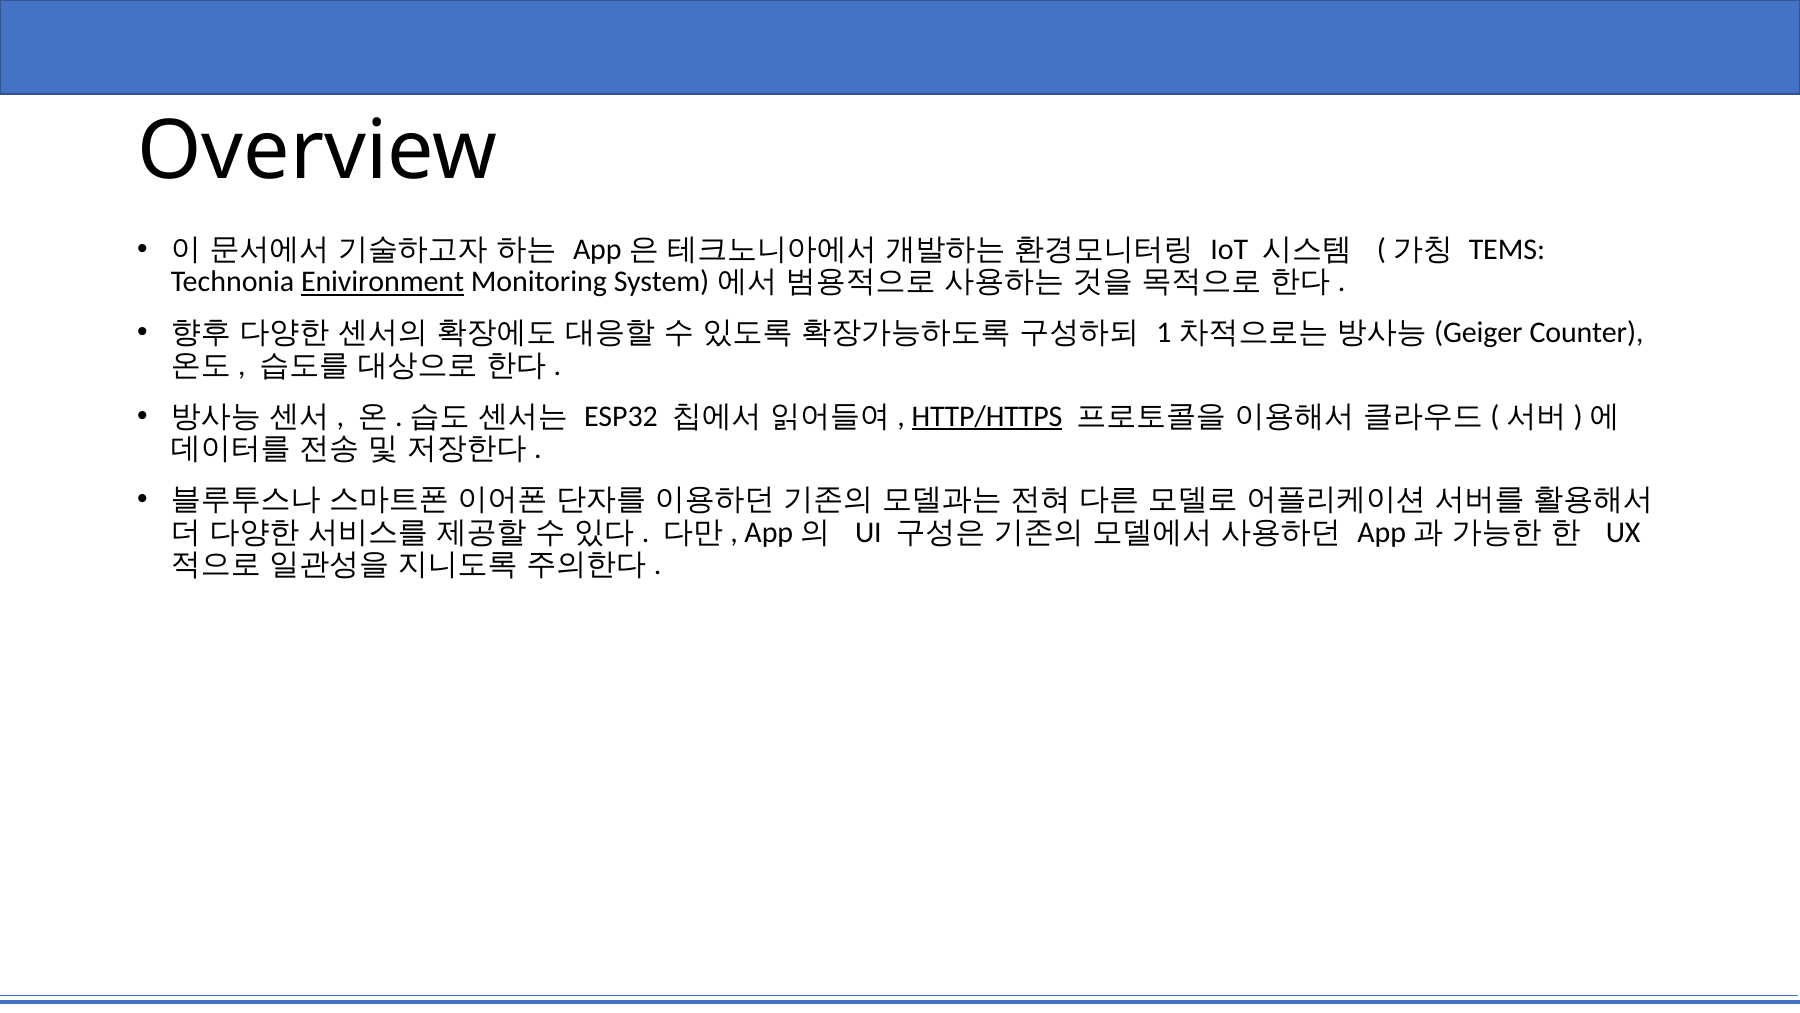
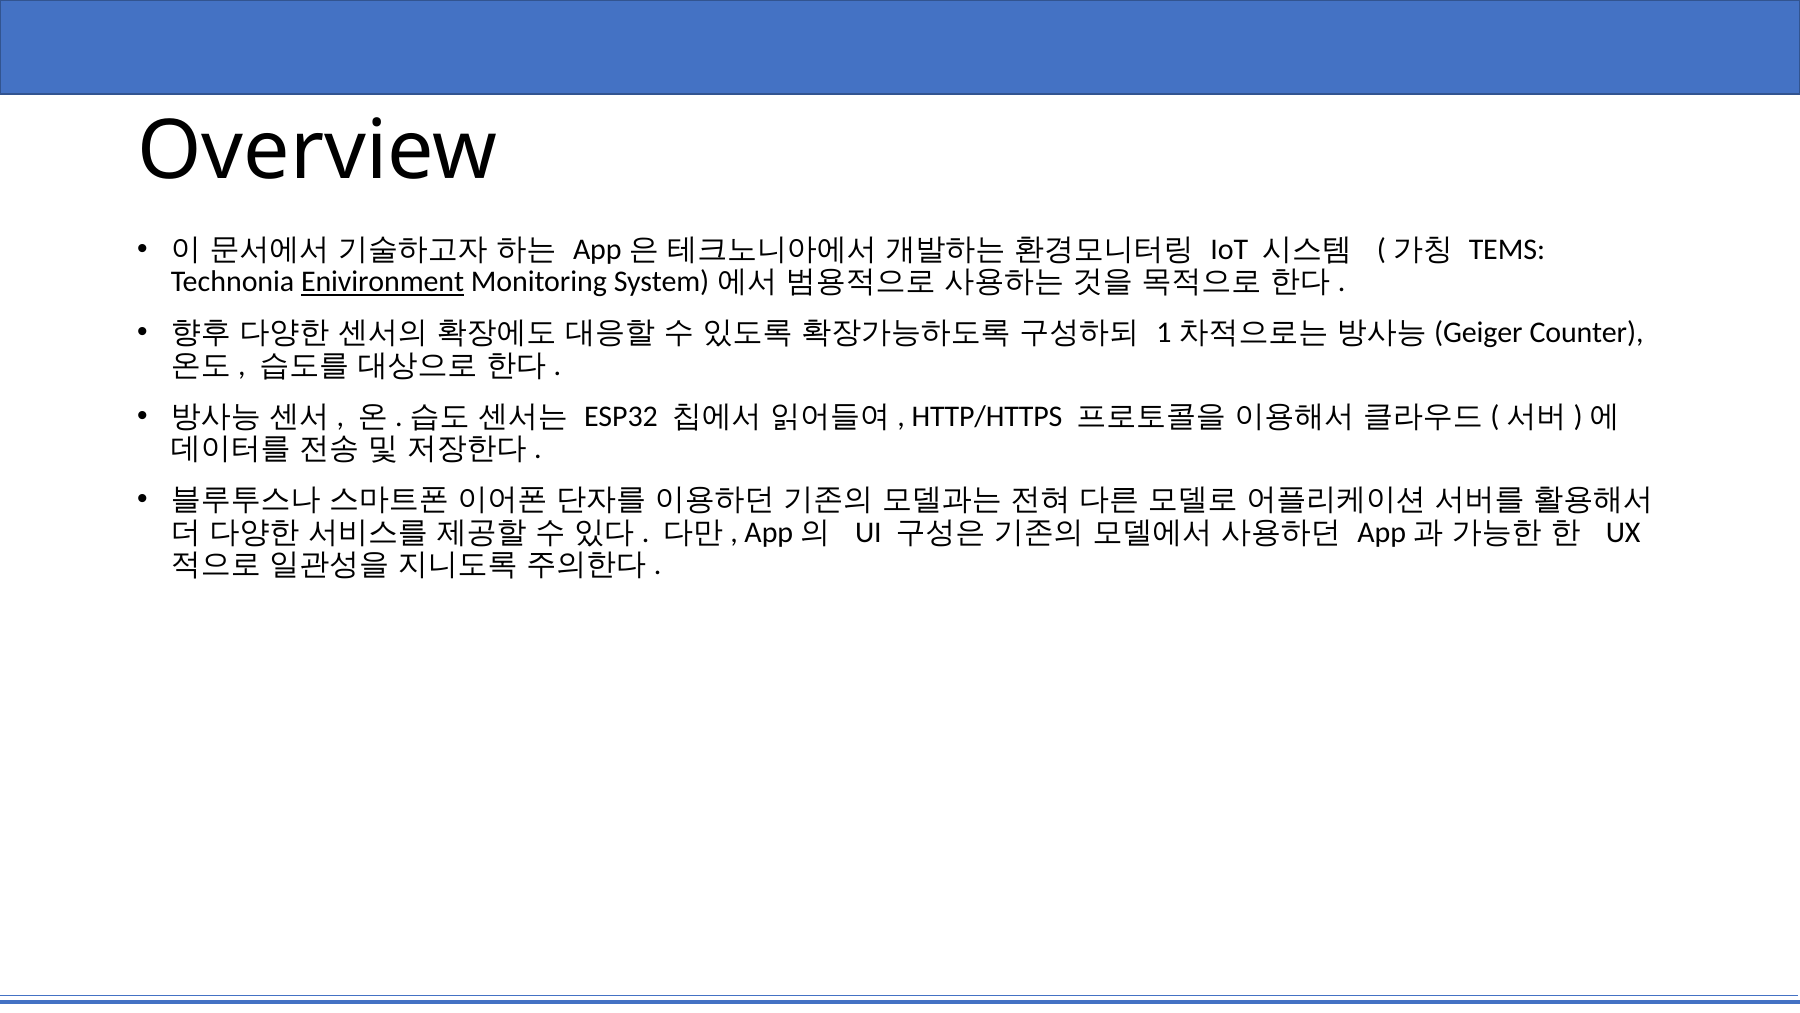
HTTP/HTTPS underline: present -> none (987, 416)
